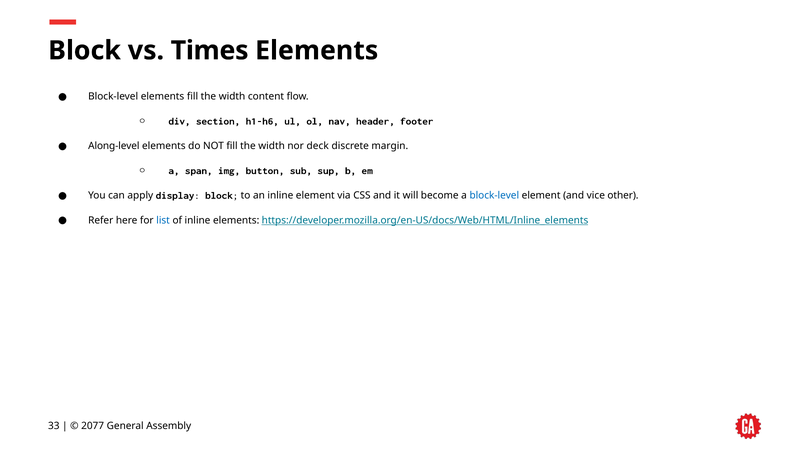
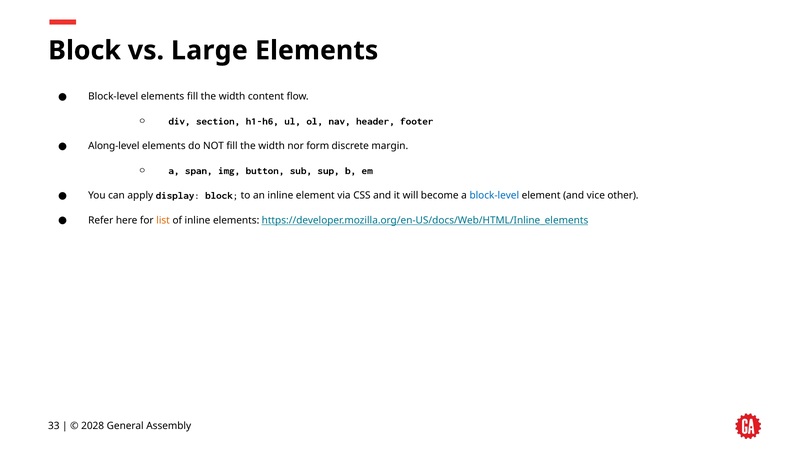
Times: Times -> Large (209, 51)
deck: deck -> form (318, 146)
list colour: blue -> orange (163, 220)
2077: 2077 -> 2028 (93, 426)
